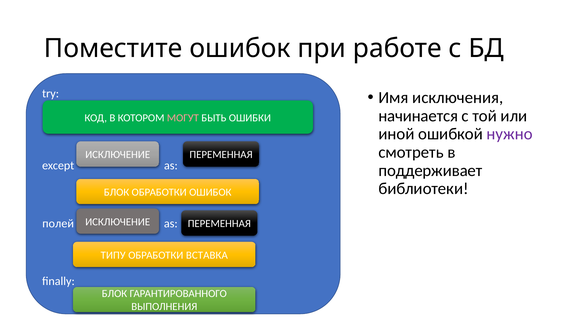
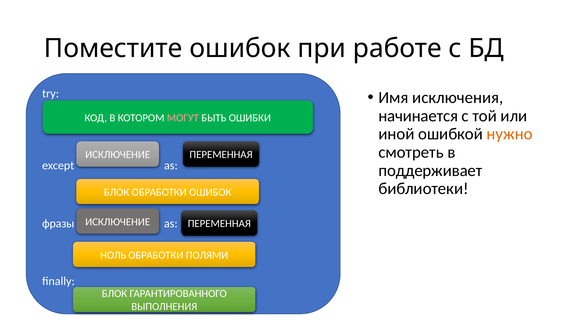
нужно colour: purple -> orange (510, 134)
полей: полей -> фразы (58, 223)
ТИПУ: ТИПУ -> НОЛЬ (113, 255)
ВСТАВКА: ВСТАВКА -> ПОЛЯМИ (207, 255)
